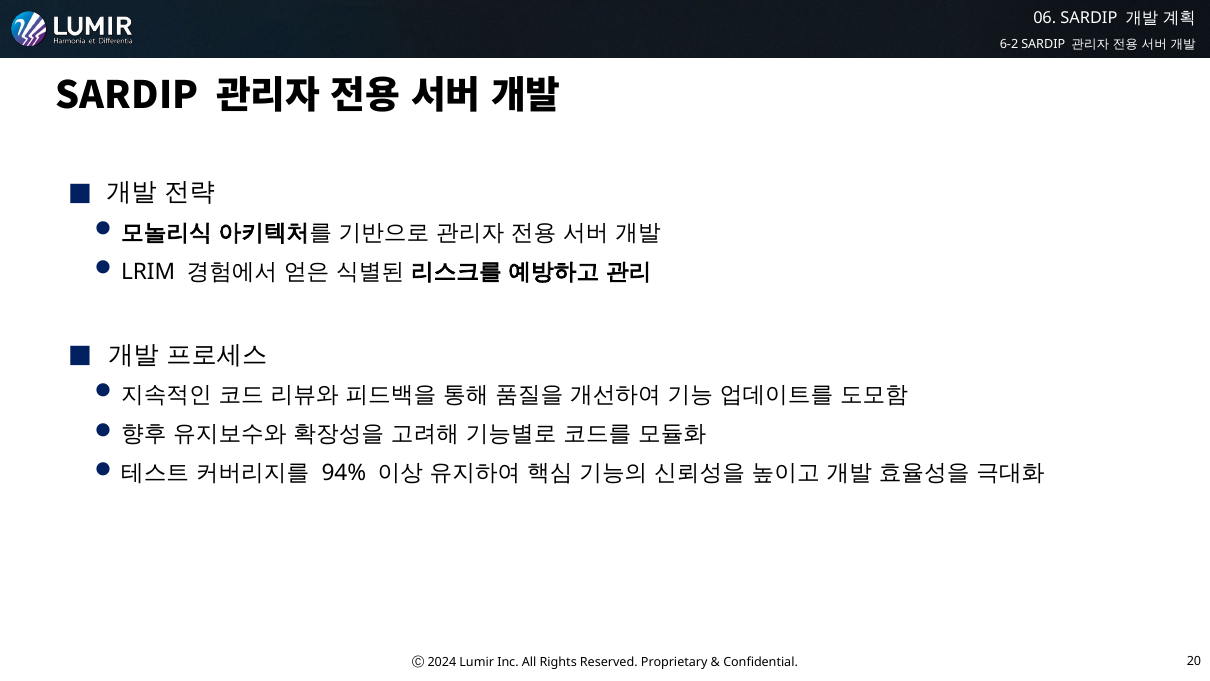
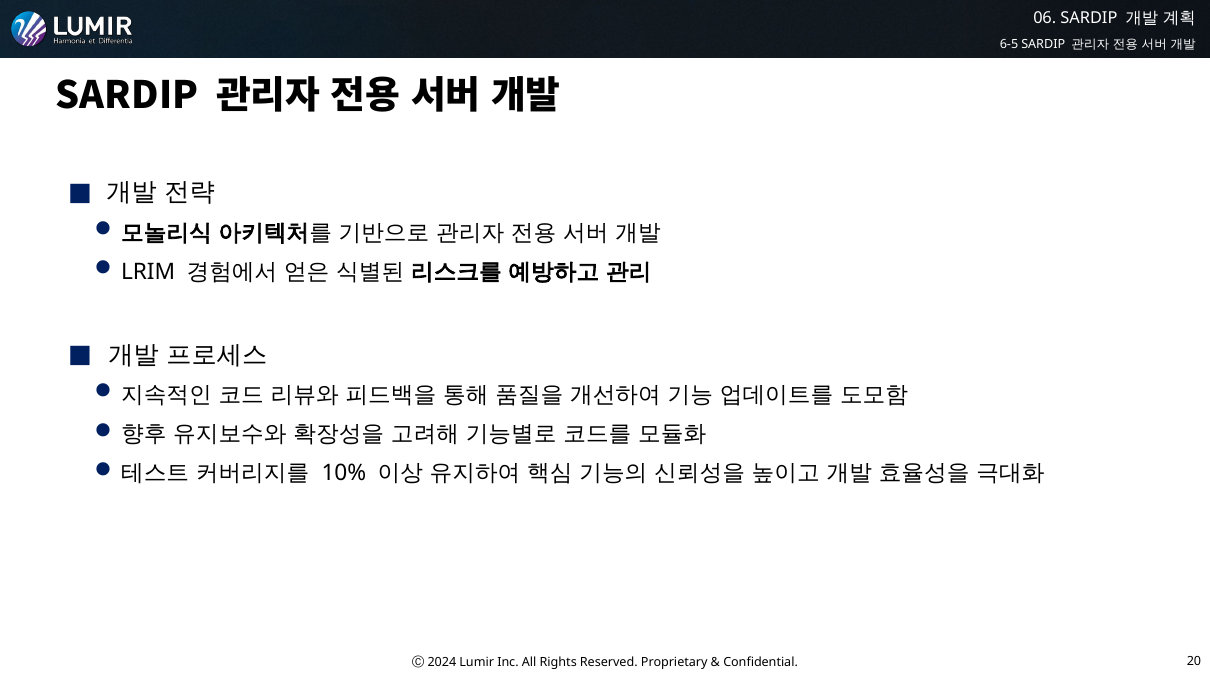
6-2: 6-2 -> 6-5 (1009, 44)
94%: 94% -> 10% (344, 473)
